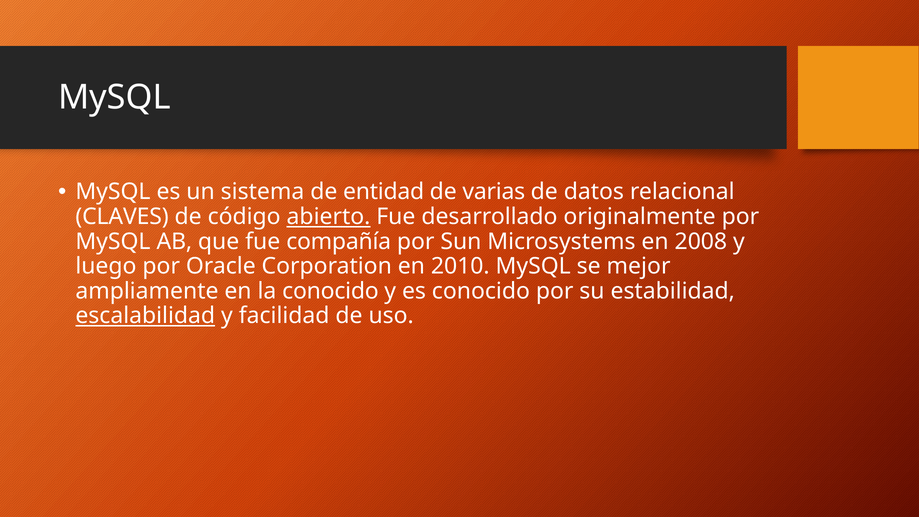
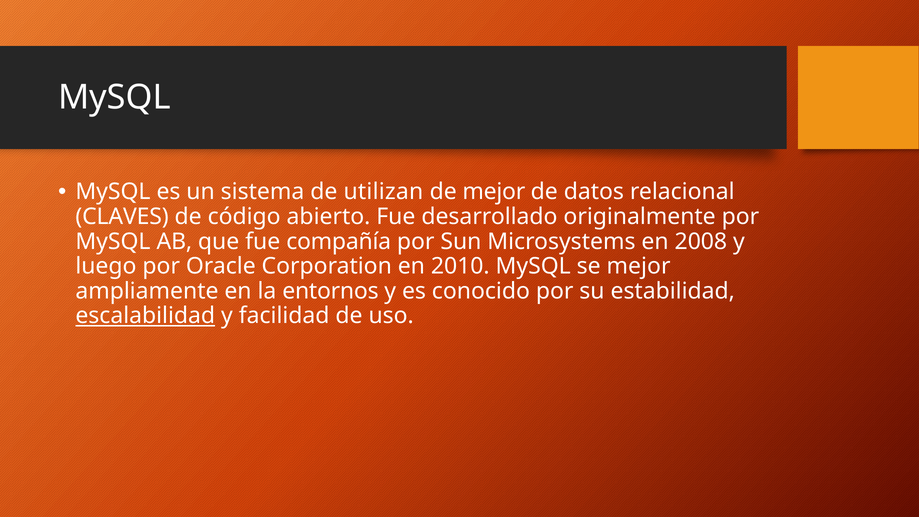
entidad: entidad -> utilizan (383, 192)
de varias: varias -> mejor (494, 192)
abierto underline: present -> none (328, 217)
la conocido: conocido -> entornos (330, 291)
